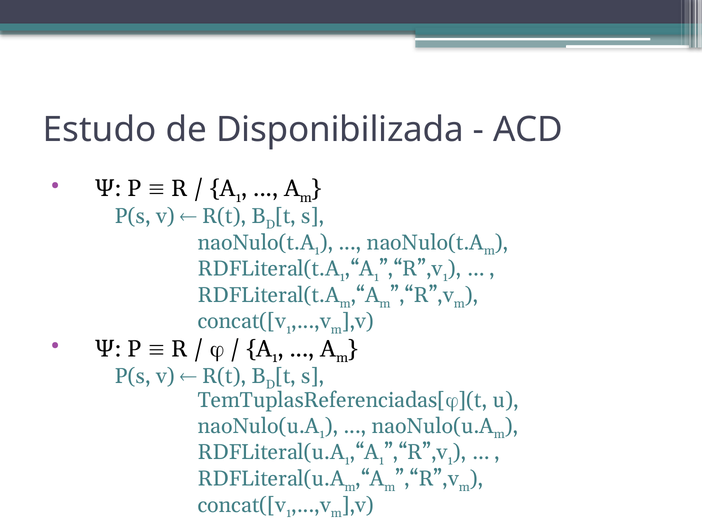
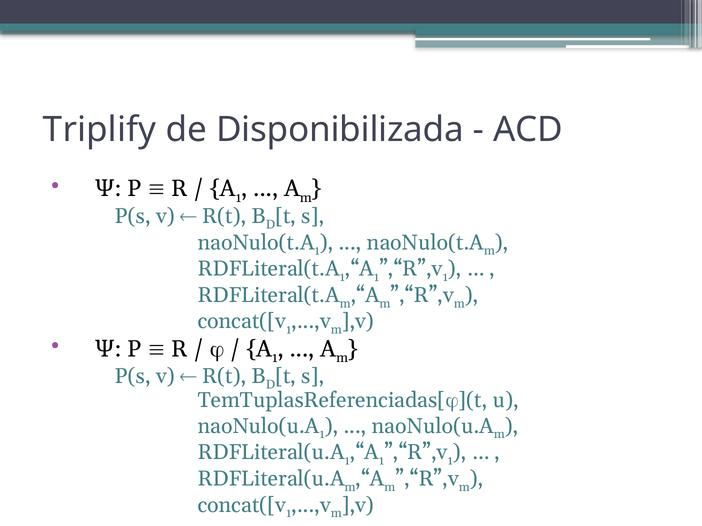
Estudo: Estudo -> Triplify (100, 130)
